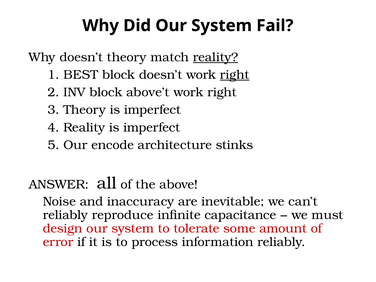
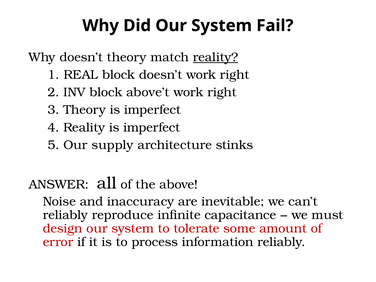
BEST: BEST -> REAL (81, 75)
right underline: present -> none (235, 75)
encode: encode -> supply (113, 145)
